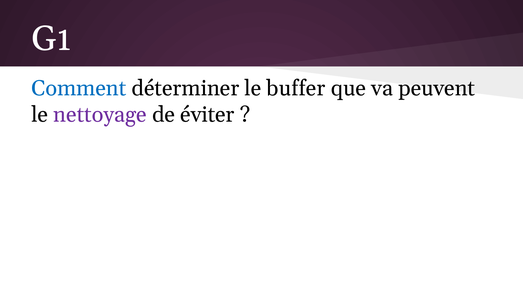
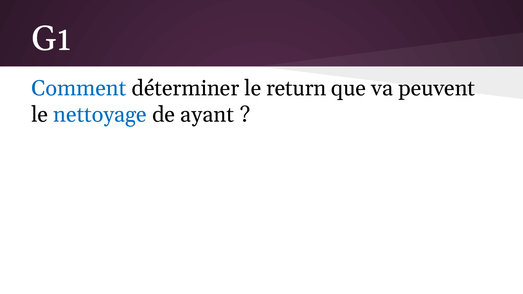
buffer: buffer -> return (296, 88)
nettoyage colour: purple -> blue (100, 115)
éviter: éviter -> ayant (207, 115)
